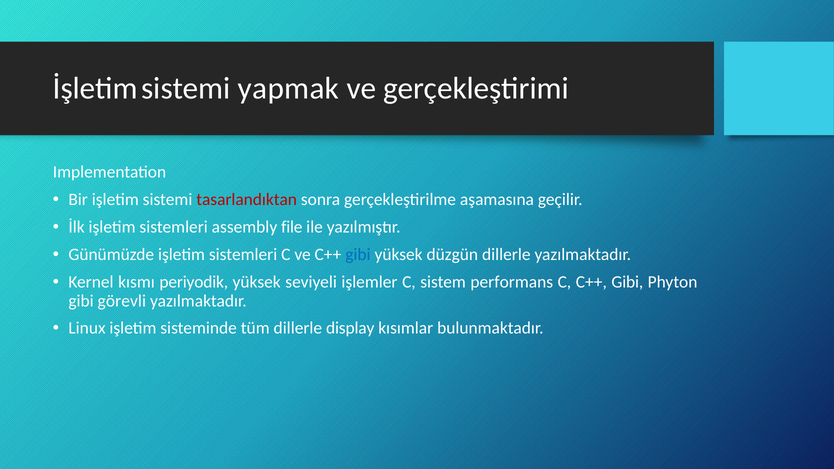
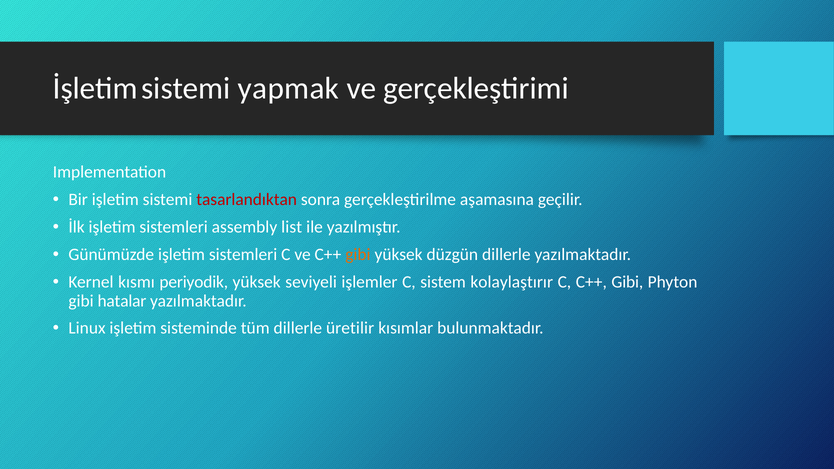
file: file -> list (292, 227)
gibi colour: blue -> orange (358, 255)
performans: performans -> kolaylaştırır (512, 282)
görevli: görevli -> hatalar (122, 301)
display: display -> üretilir (350, 328)
